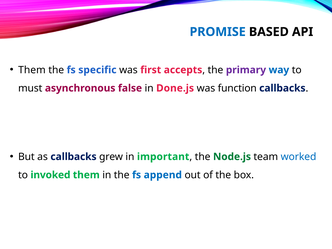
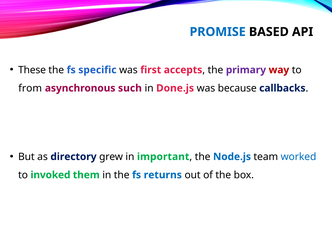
Them: Them -> These (32, 70)
way colour: blue -> red (279, 70)
must: must -> from (30, 88)
false: false -> such (130, 88)
function: function -> because (237, 88)
as callbacks: callbacks -> directory (73, 157)
Node.js colour: green -> blue (232, 157)
append: append -> returns (163, 175)
